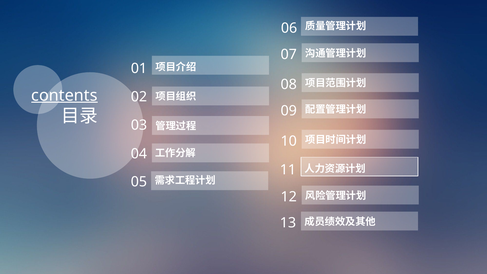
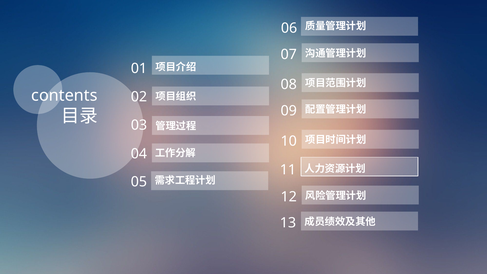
contents underline: present -> none (64, 95)
